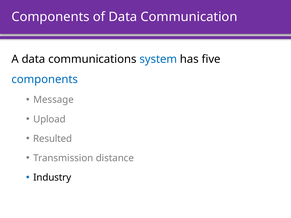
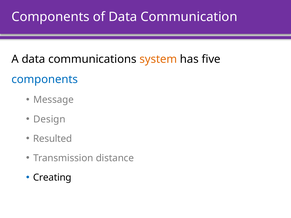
system colour: blue -> orange (158, 59)
Upload: Upload -> Design (49, 119)
Industry: Industry -> Creating (52, 178)
